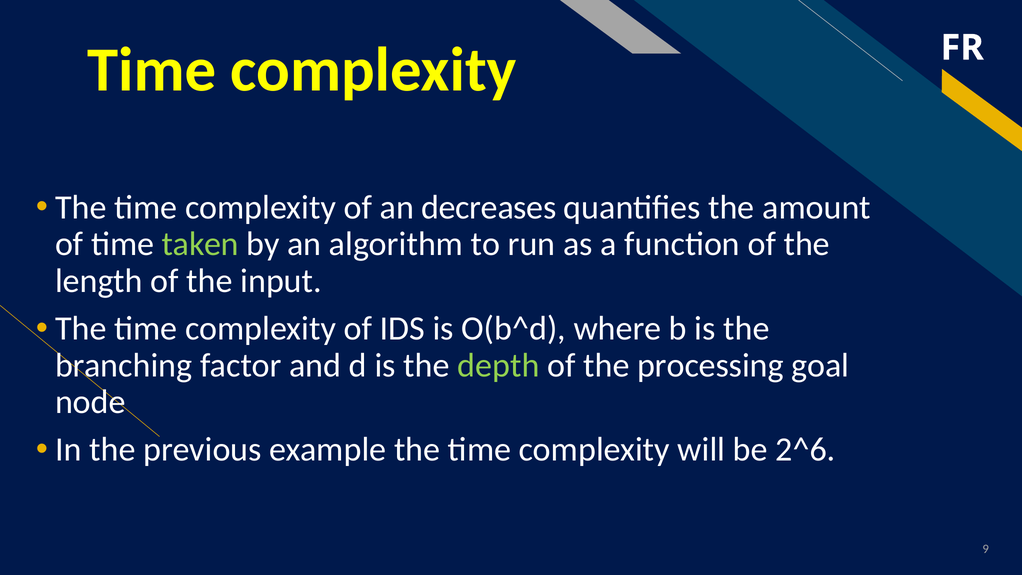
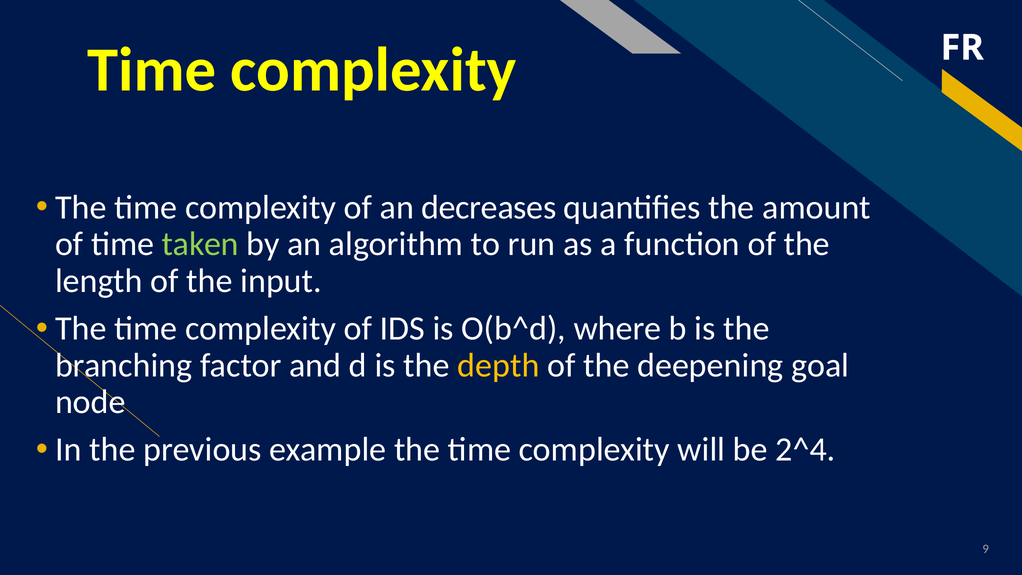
depth colour: light green -> yellow (498, 365)
processing: processing -> deepening (710, 365)
2^6: 2^6 -> 2^4 (806, 450)
